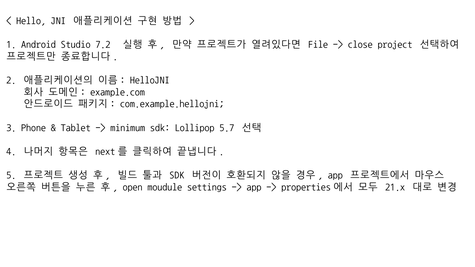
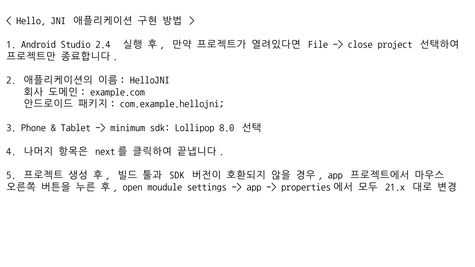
7.2: 7.2 -> 2.4 (103, 44)
5.7: 5.7 -> 8.0 (227, 128)
